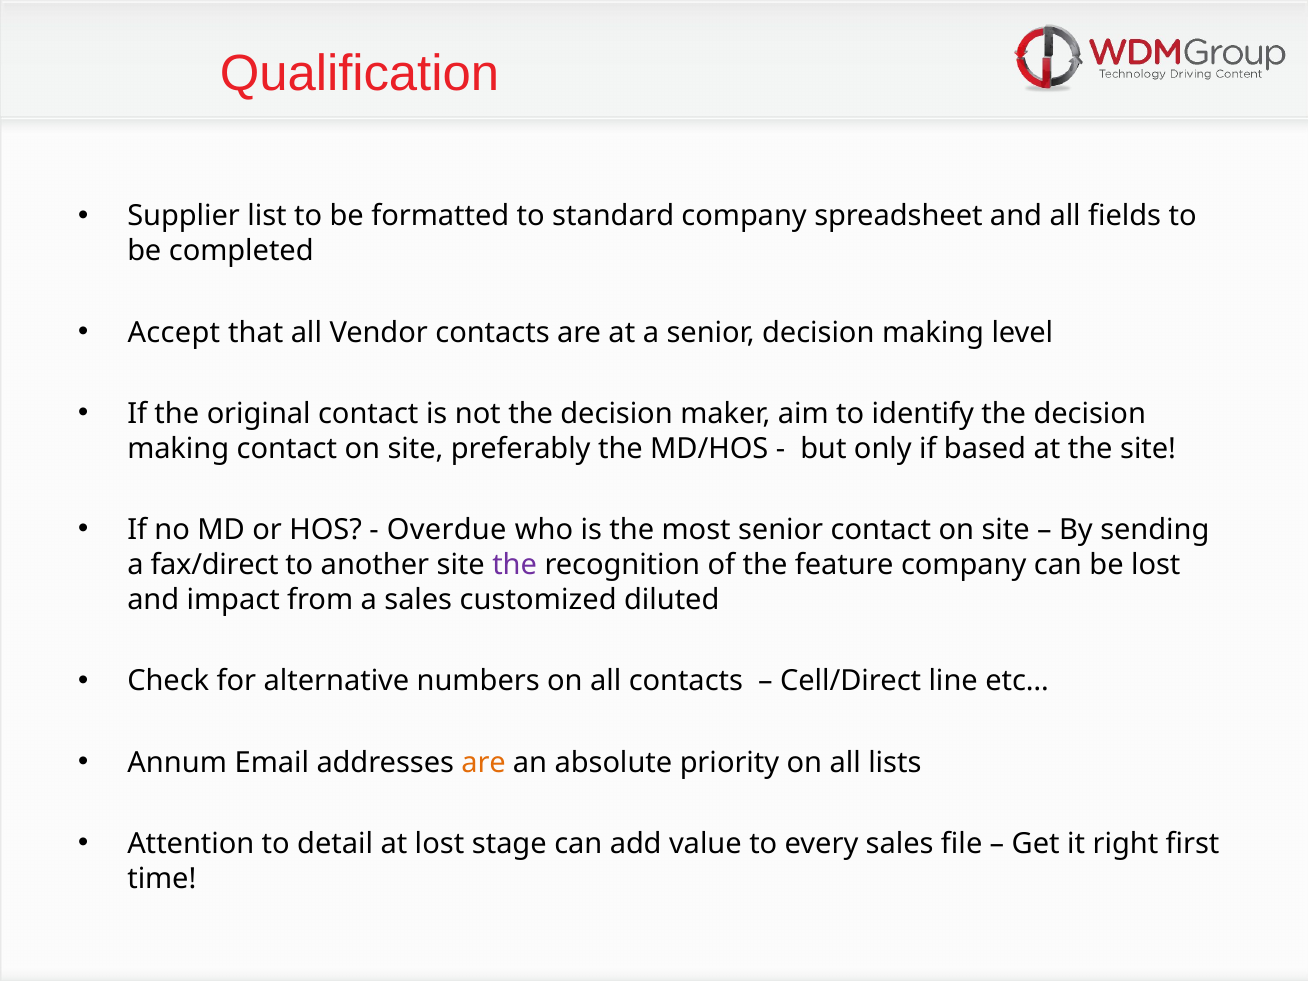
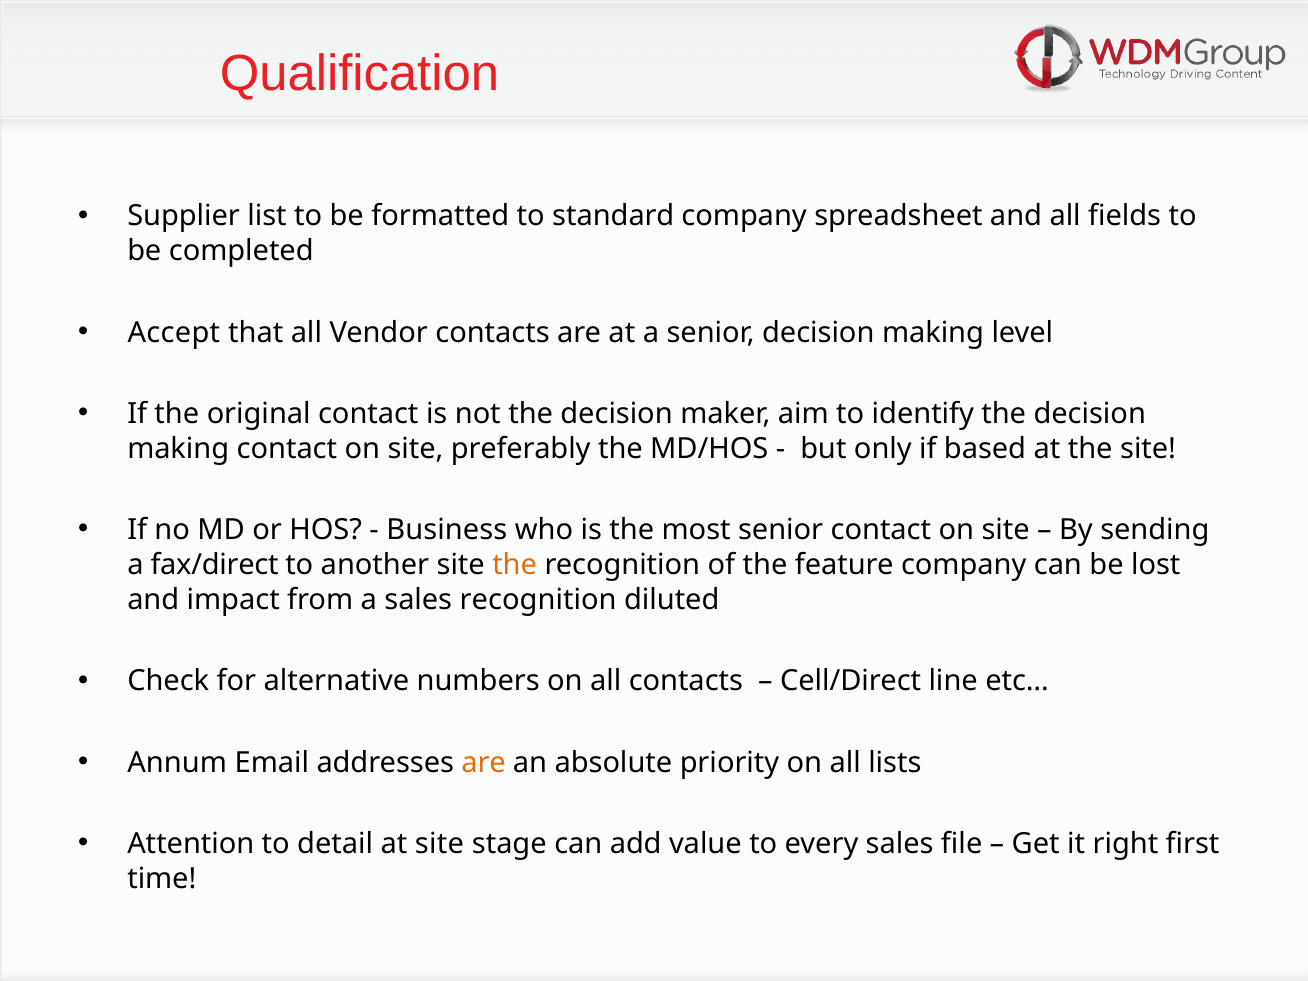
Overdue: Overdue -> Business (447, 530)
the colour: purple -> orange (515, 565)
sales customized: customized -> recognition (538, 600)
at lost: lost -> site (439, 844)
